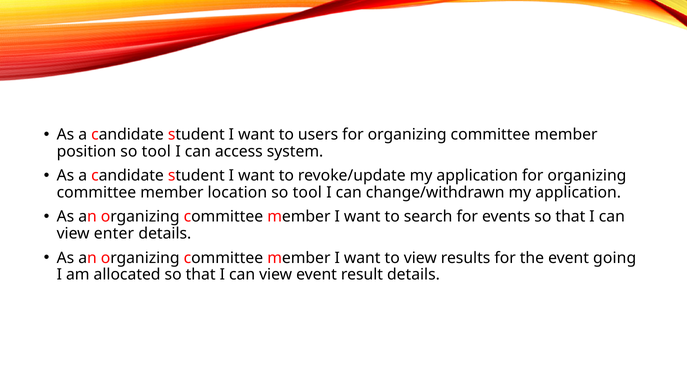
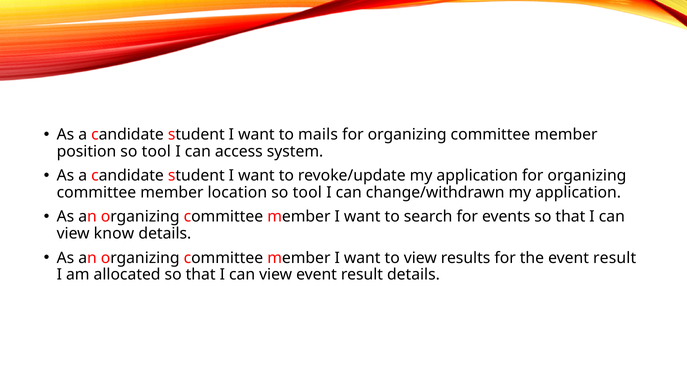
users: users -> mails (318, 135)
enter: enter -> know (114, 234)
the event going: going -> result (615, 258)
